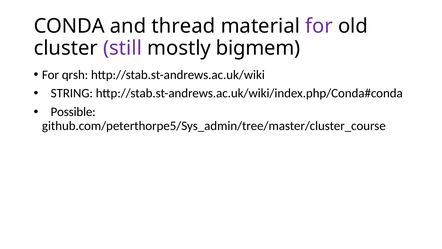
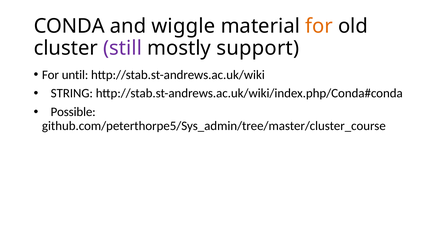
thread: thread -> wiggle (183, 26)
for colour: purple -> orange (319, 26)
bigmem: bigmem -> support (258, 48)
qrsh: qrsh -> until (75, 75)
